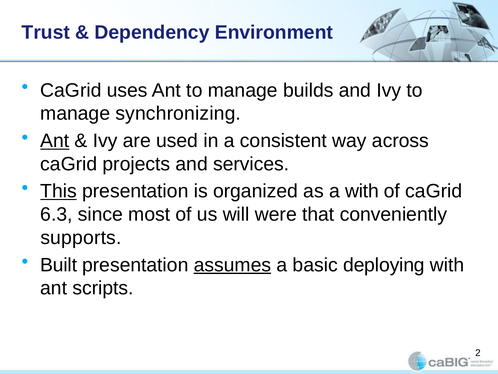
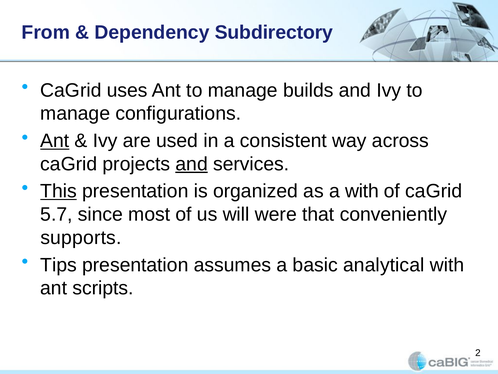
Trust: Trust -> From (46, 32)
Environment: Environment -> Subdirectory (274, 32)
synchronizing: synchronizing -> configurations (178, 113)
and underline: none -> present (192, 164)
6.3: 6.3 -> 5.7 (56, 214)
Built: Built -> Tips (59, 265)
assumes underline: present -> none (232, 265)
deploying: deploying -> analytical (384, 265)
